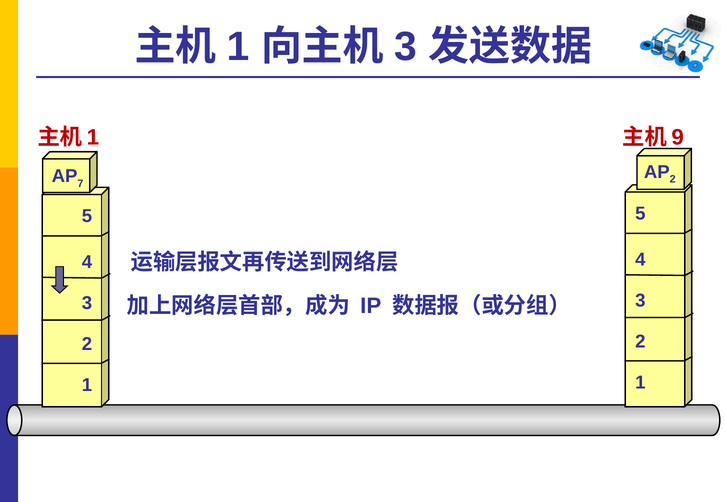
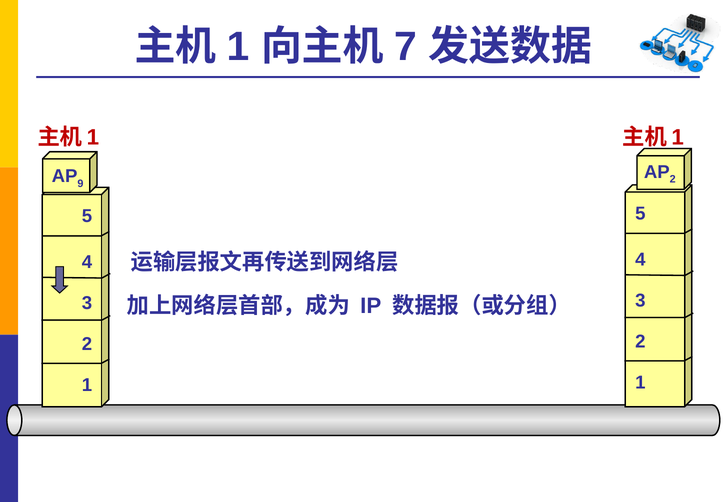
3: 3 -> 7 (406, 47)
9: 9 -> 1 (678, 137)
7: 7 -> 9 (80, 183)
